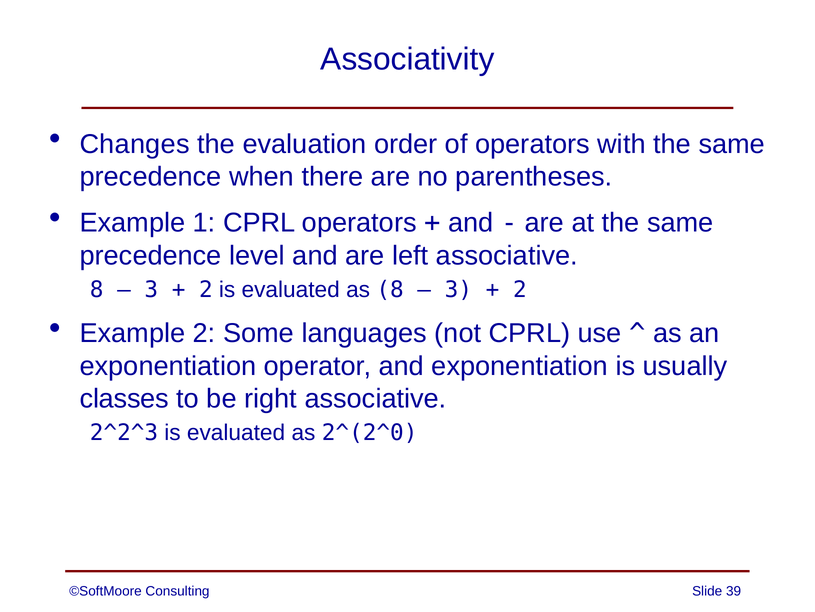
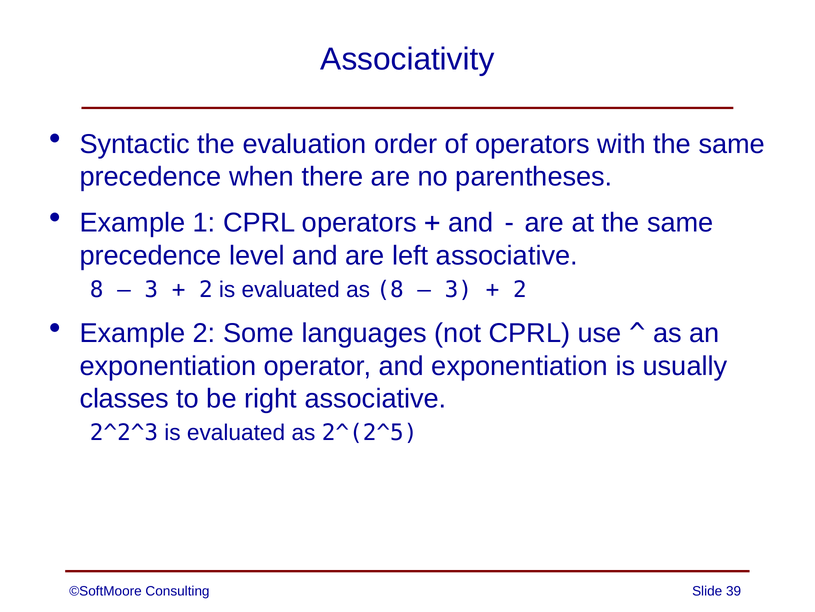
Changes: Changes -> Syntactic (135, 144)
2^(2^0: 2^(2^0 -> 2^(2^5 (370, 432)
